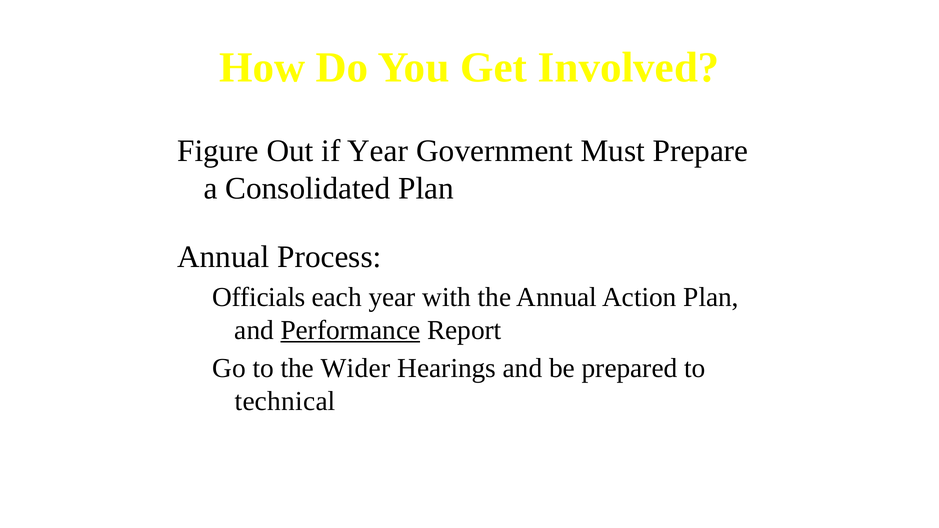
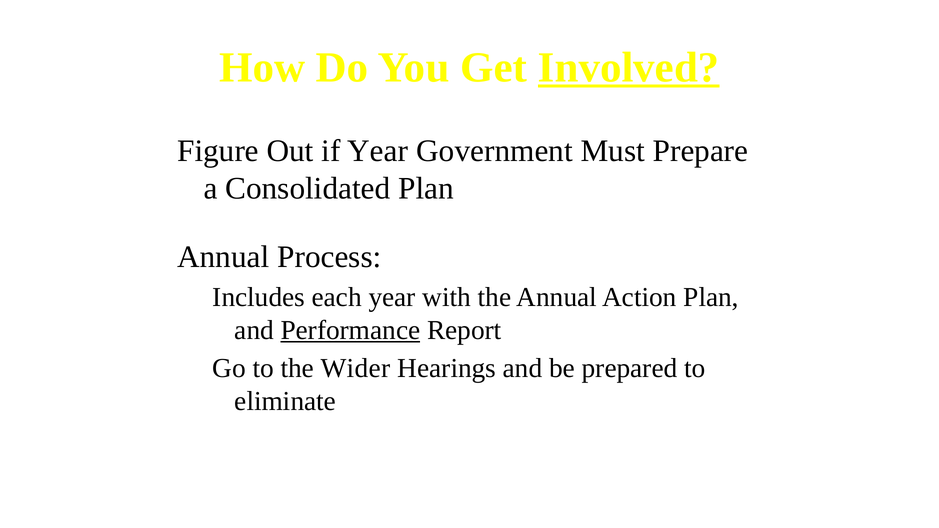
Involved underline: none -> present (629, 68)
Officials: Officials -> Includes (259, 297)
technical: technical -> eliminate (285, 401)
